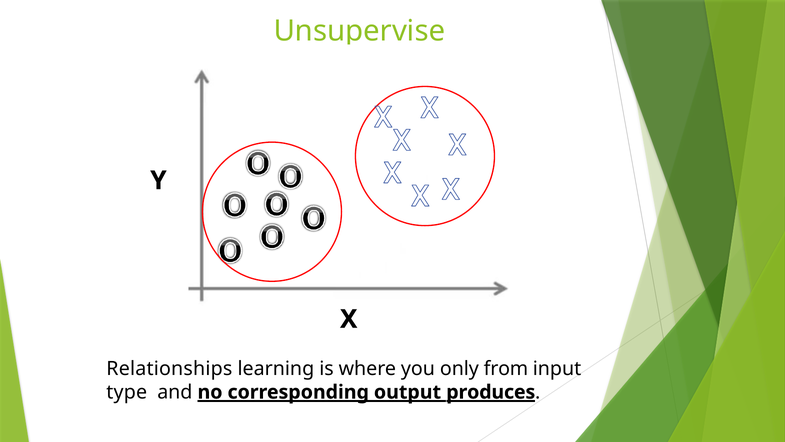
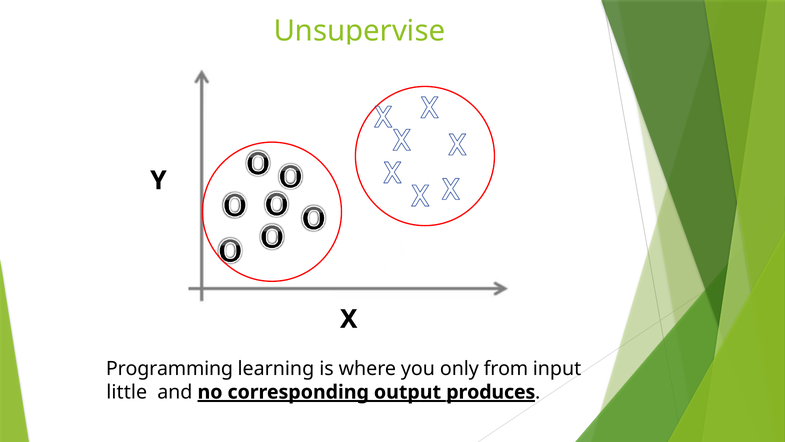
Relationships: Relationships -> Programming (170, 368)
type: type -> little (127, 392)
